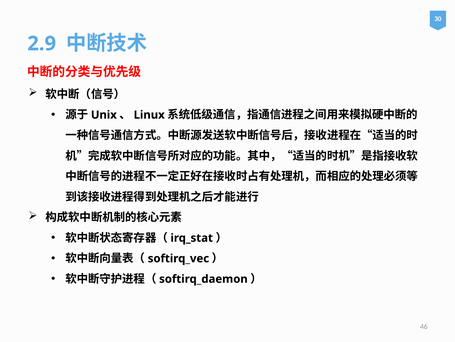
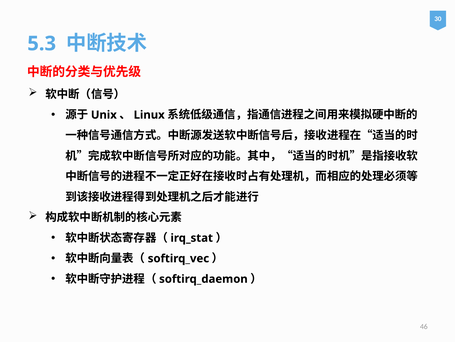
2.9: 2.9 -> 5.3 (42, 44)
